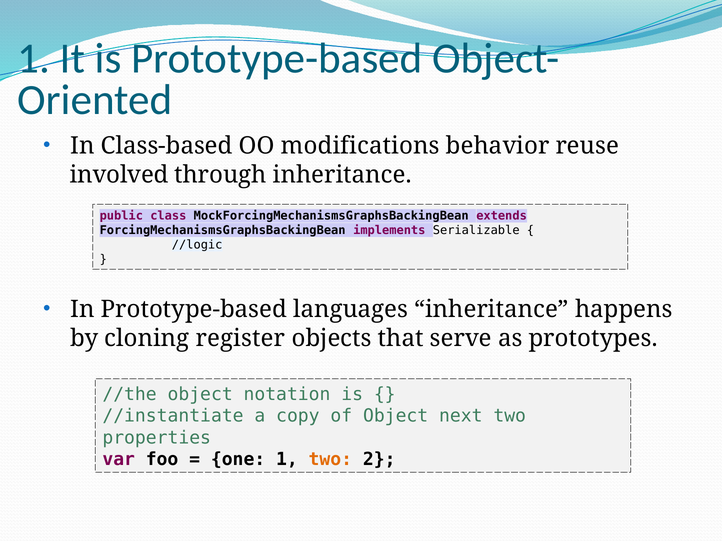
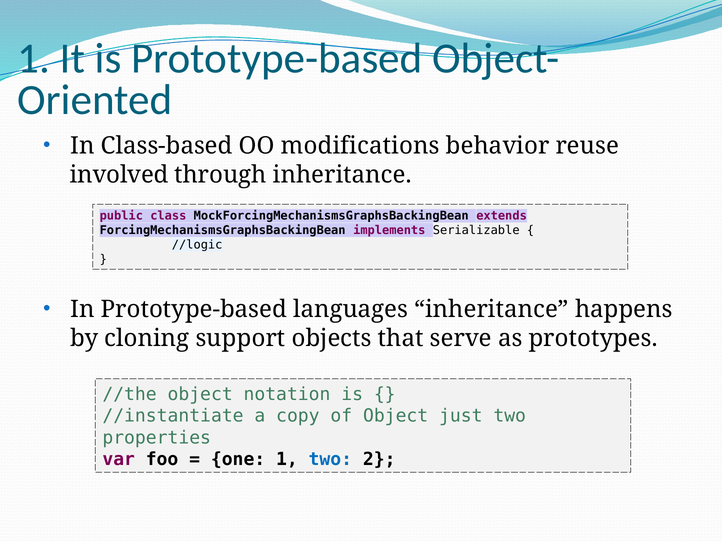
register: register -> support (240, 339)
next: next -> just (461, 416)
two colour: orange -> blue (330, 460)
